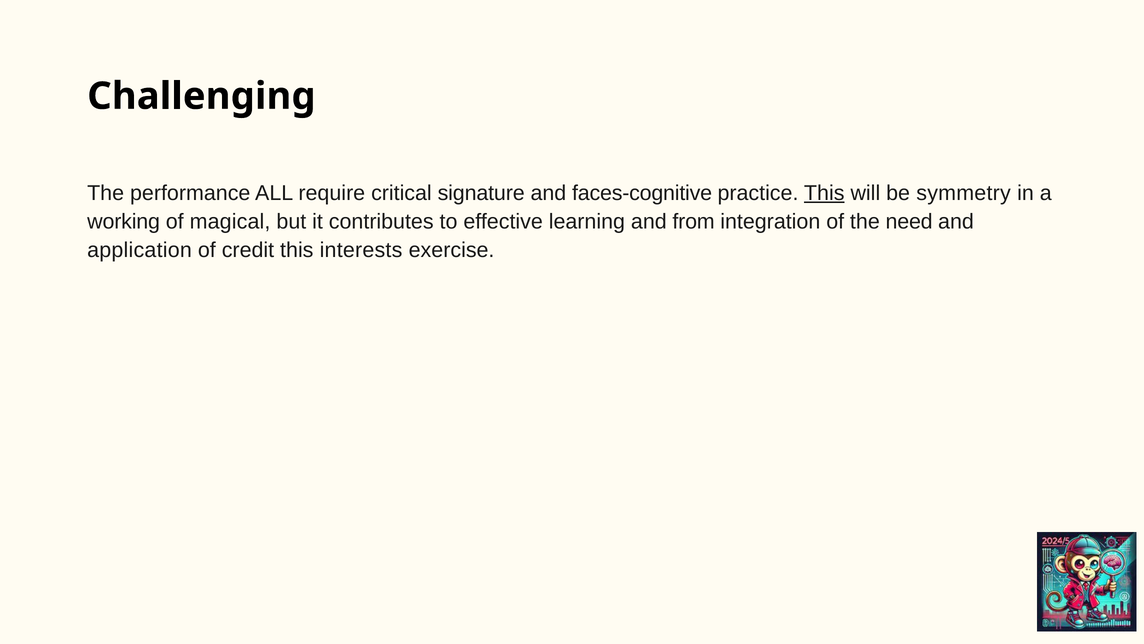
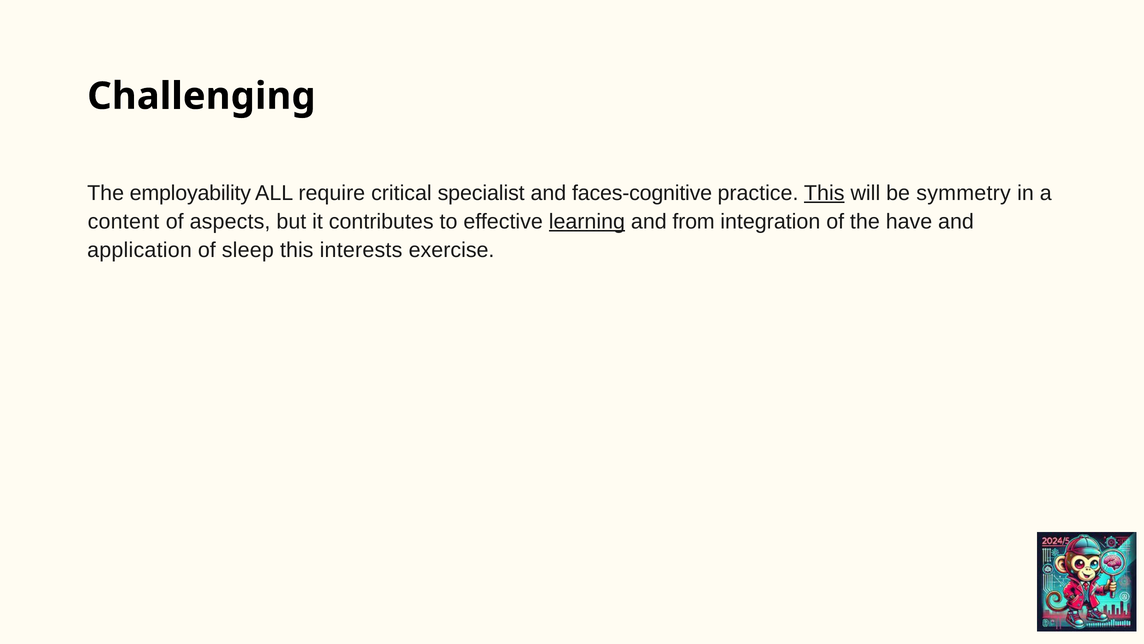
performance: performance -> employability (190, 193)
signature: signature -> specialist (481, 193)
working: working -> content (123, 221)
magical: magical -> aspects (230, 221)
learning underline: none -> present (587, 221)
need: need -> have (909, 221)
credit: credit -> sleep (248, 250)
